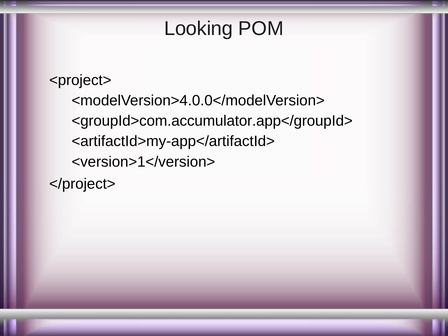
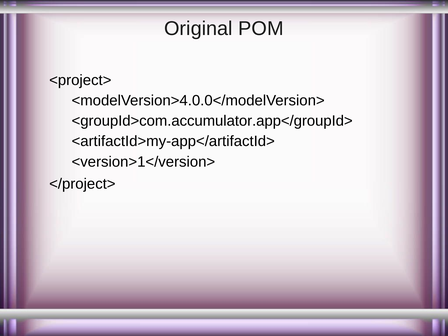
Looking: Looking -> Original (198, 29)
